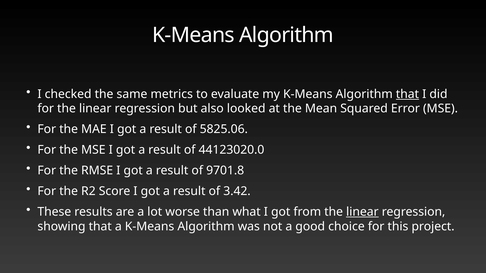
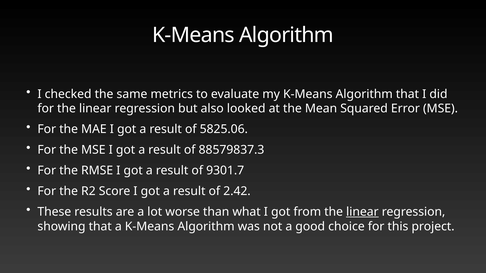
that underline: present -> none (407, 94)
44123020.0: 44123020.0 -> 88579837.3 (231, 150)
9701.8: 9701.8 -> 9301.7 (225, 171)
3.42: 3.42 -> 2.42 (237, 191)
